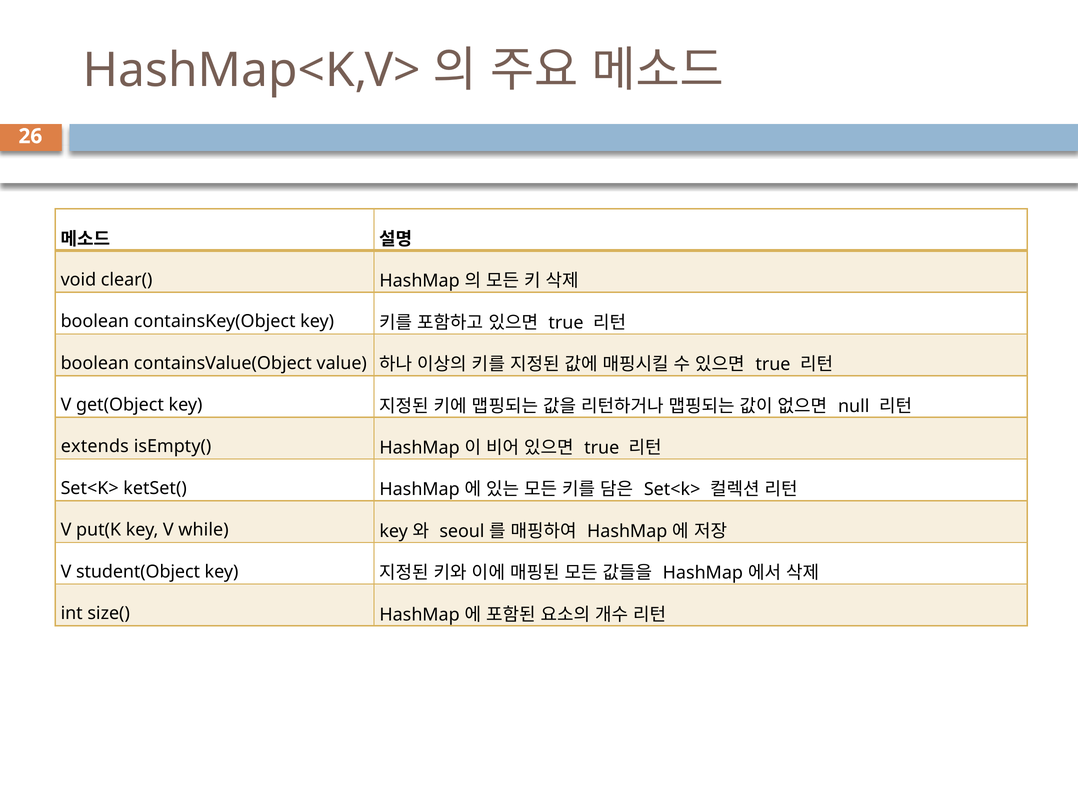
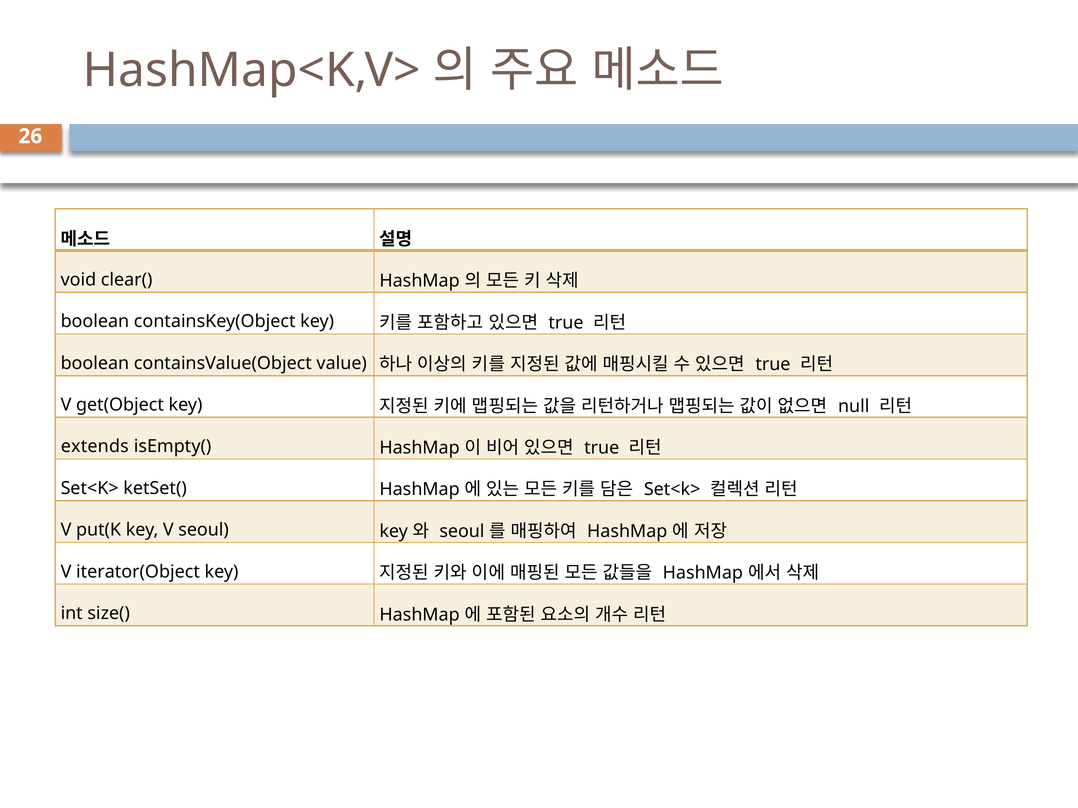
V while: while -> seoul (204, 530)
student(Object: student(Object -> iterator(Object (138, 572)
